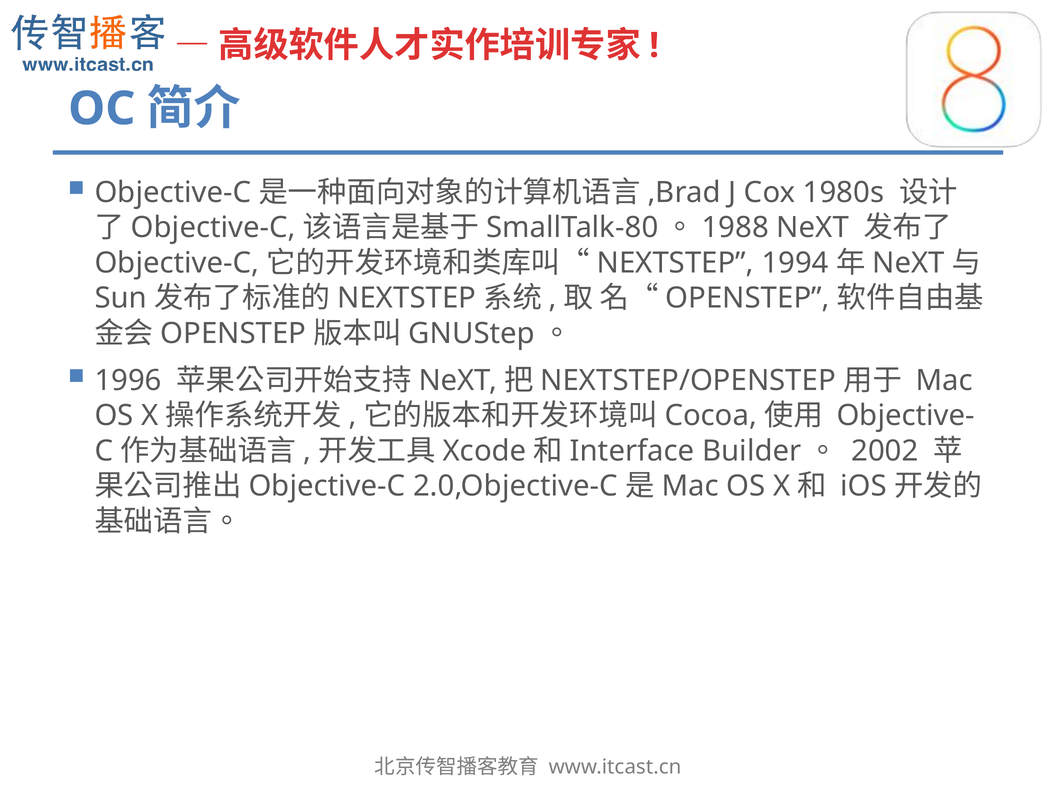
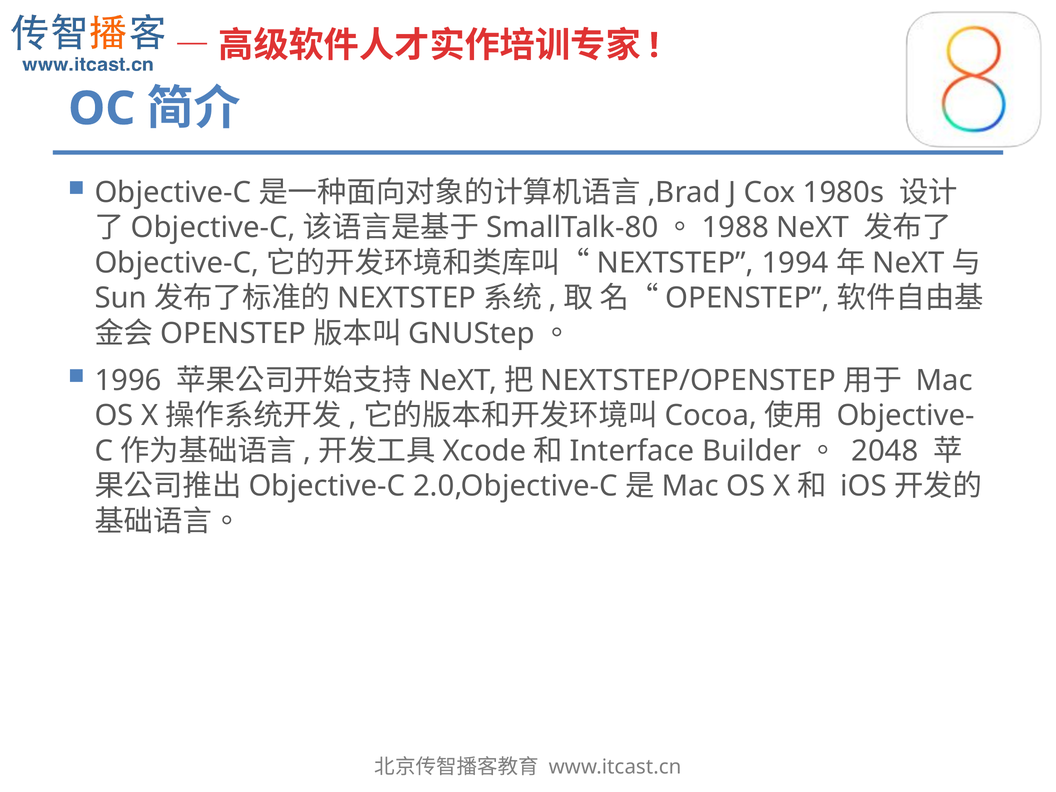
2002: 2002 -> 2048 (885, 451)
